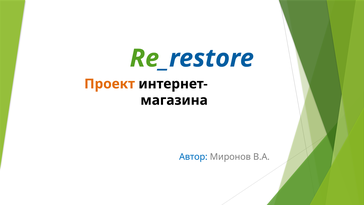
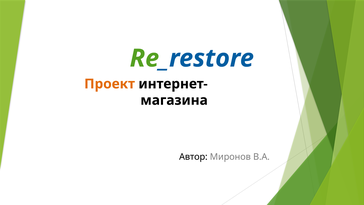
Автор colour: blue -> black (193, 157)
